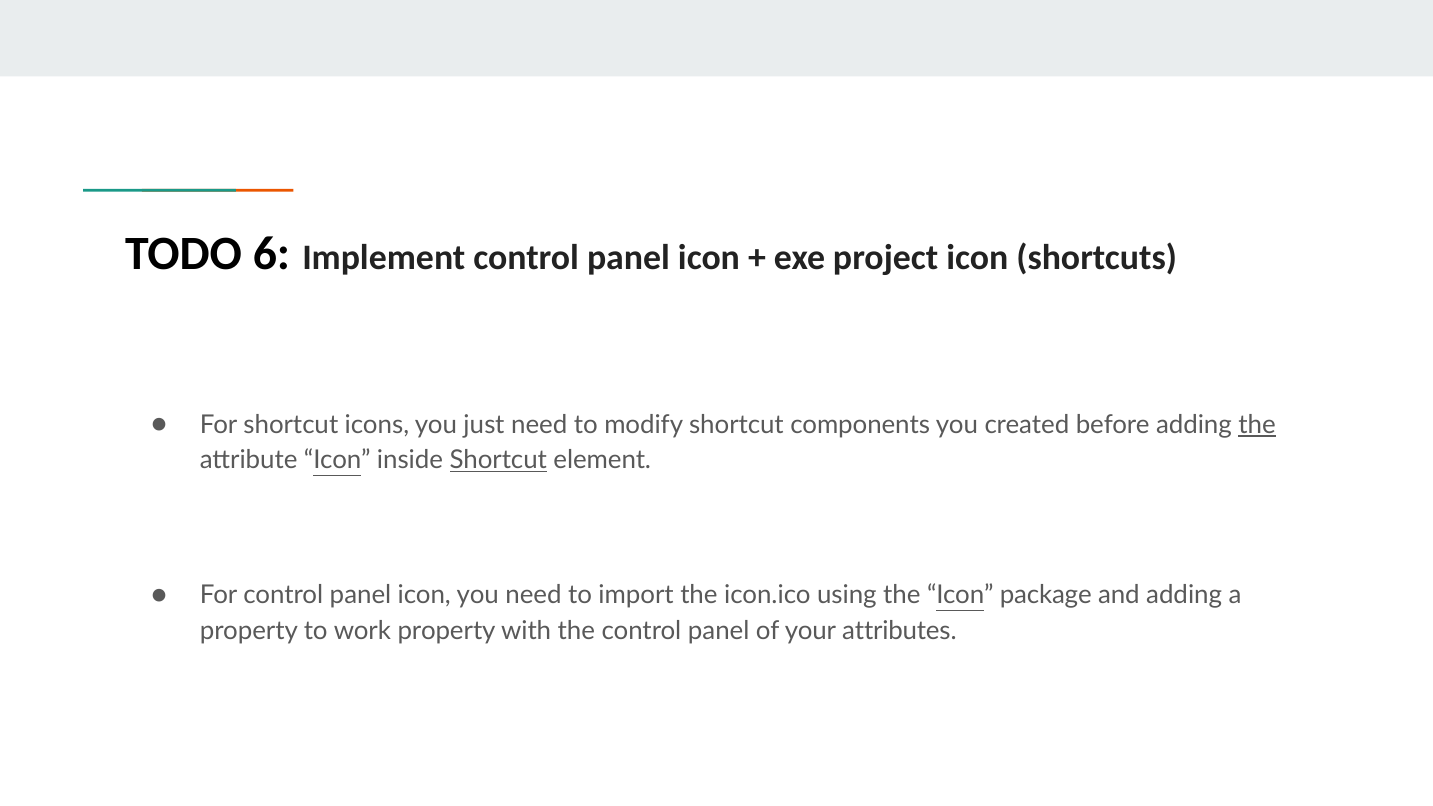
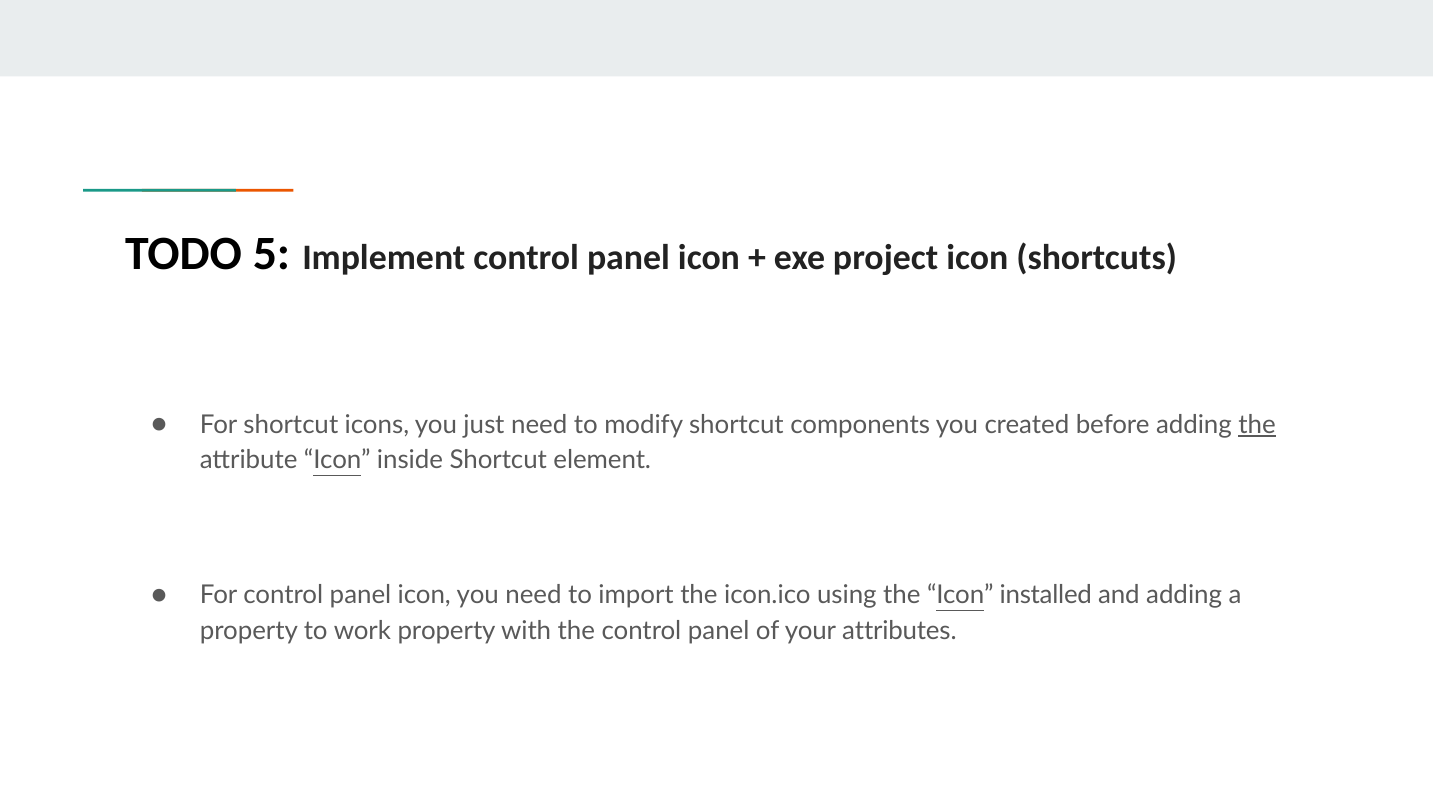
6: 6 -> 5 (271, 254)
Shortcut underline: present -> none (498, 460)
package: package -> installed (1046, 596)
